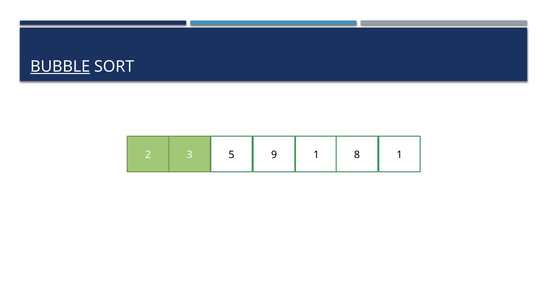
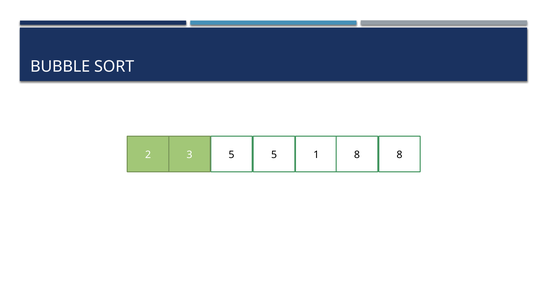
BUBBLE underline: present -> none (60, 66)
2 9: 9 -> 5 (274, 155)
3 1: 1 -> 8 (400, 155)
